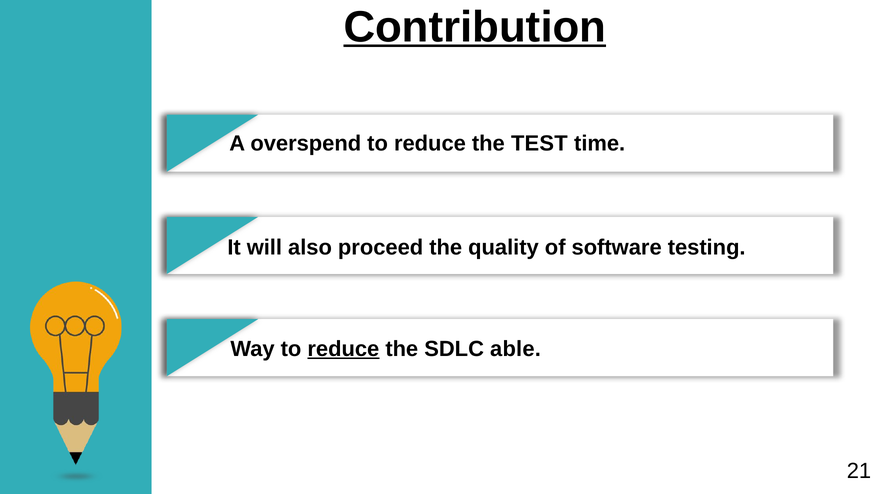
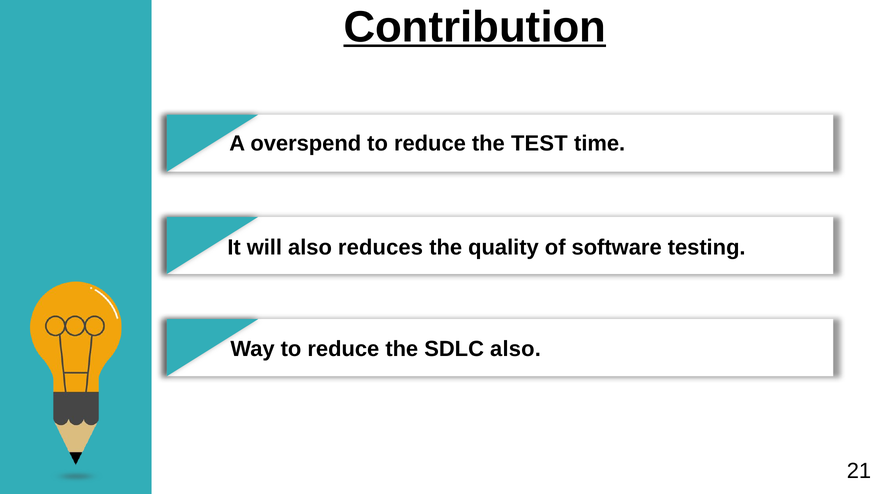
proceed: proceed -> reduces (381, 247)
reduce underline: present -> none (343, 348)
SDLC able: able -> also (515, 348)
